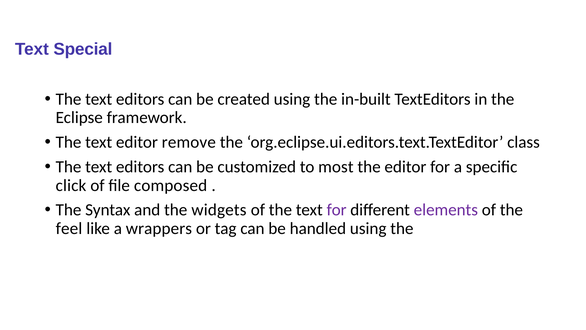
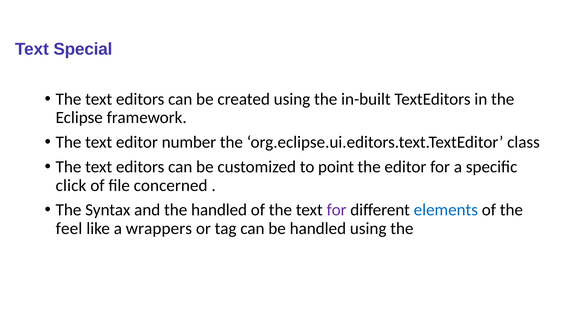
remove: remove -> number (189, 142)
most: most -> point (336, 167)
composed: composed -> concerned (171, 185)
the widgets: widgets -> handled (219, 210)
elements colour: purple -> blue (446, 210)
